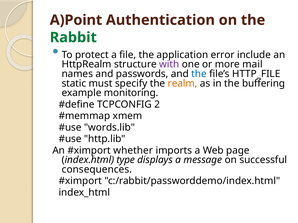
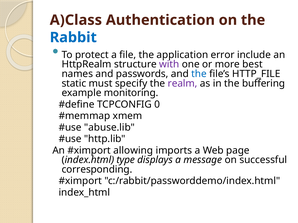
A)Point: A)Point -> A)Class (76, 20)
Rabbit colour: green -> blue (73, 38)
mail: mail -> best (253, 64)
realm colour: orange -> purple (183, 84)
2: 2 -> 0 (157, 105)
words.lib: words.lib -> abuse.lib (109, 128)
whether: whether -> allowing (133, 151)
consequences: consequences -> corresponding (97, 170)
